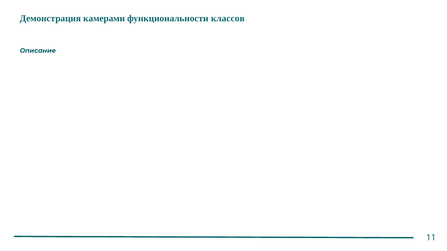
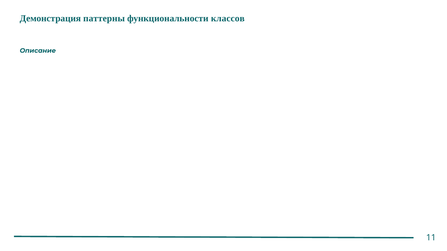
камерами: камерами -> паттерны (104, 19)
